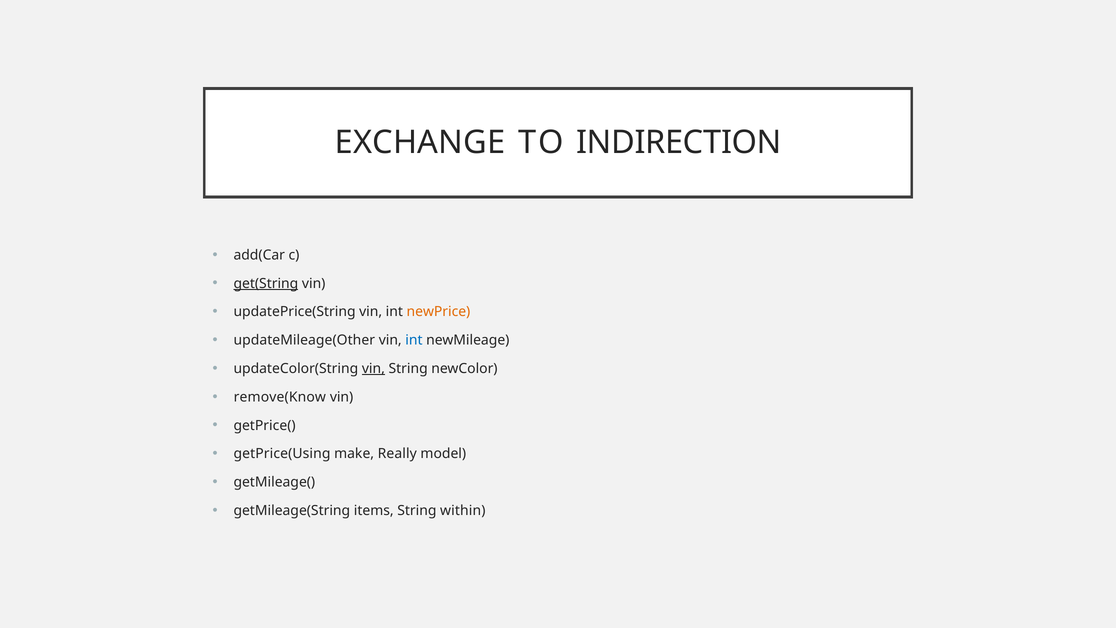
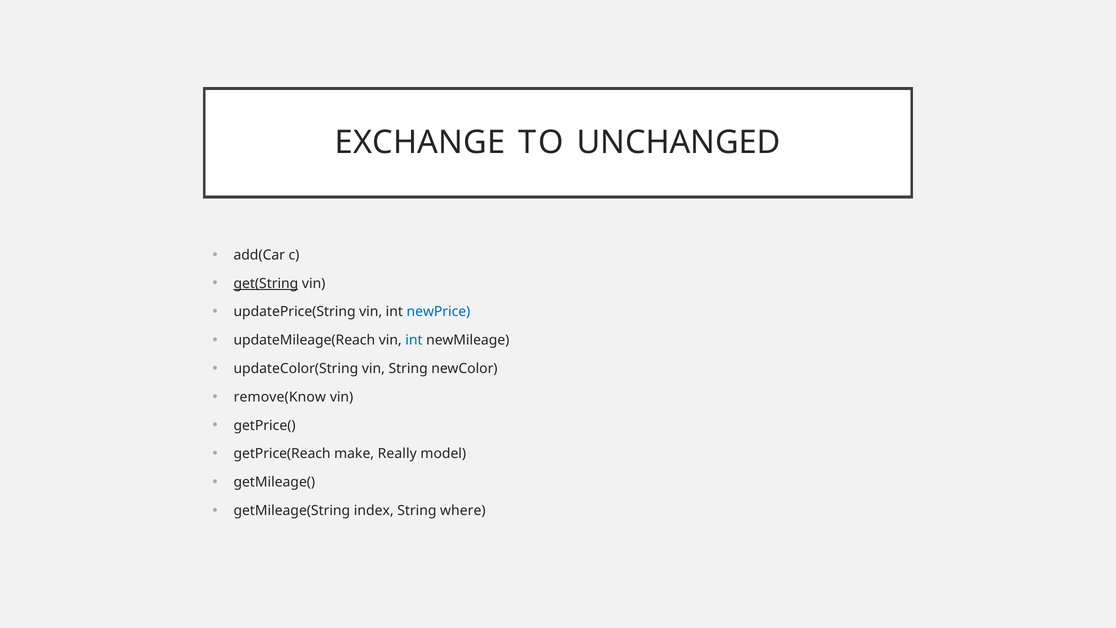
INDIRECTION: INDIRECTION -> UNCHANGED (679, 143)
newPrice colour: orange -> blue (438, 312)
updateMileage(Other: updateMileage(Other -> updateMileage(Reach (304, 340)
vin underline: present -> none (373, 368)
getPrice(Using: getPrice(Using -> getPrice(Reach (282, 454)
items: items -> index (374, 510)
within: within -> where (463, 510)
